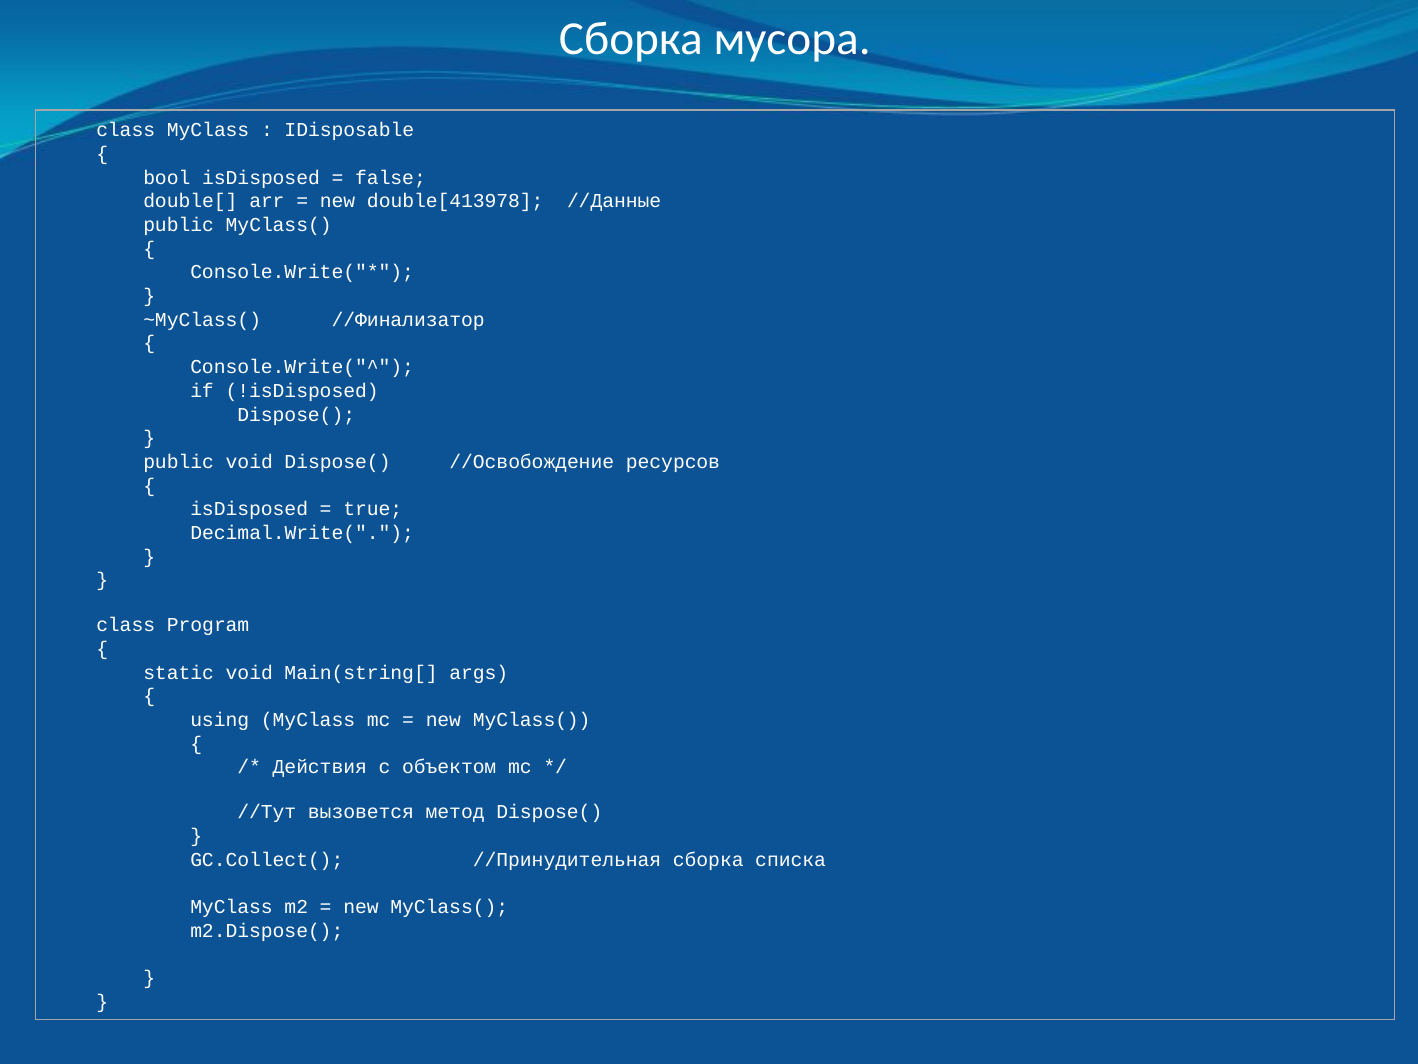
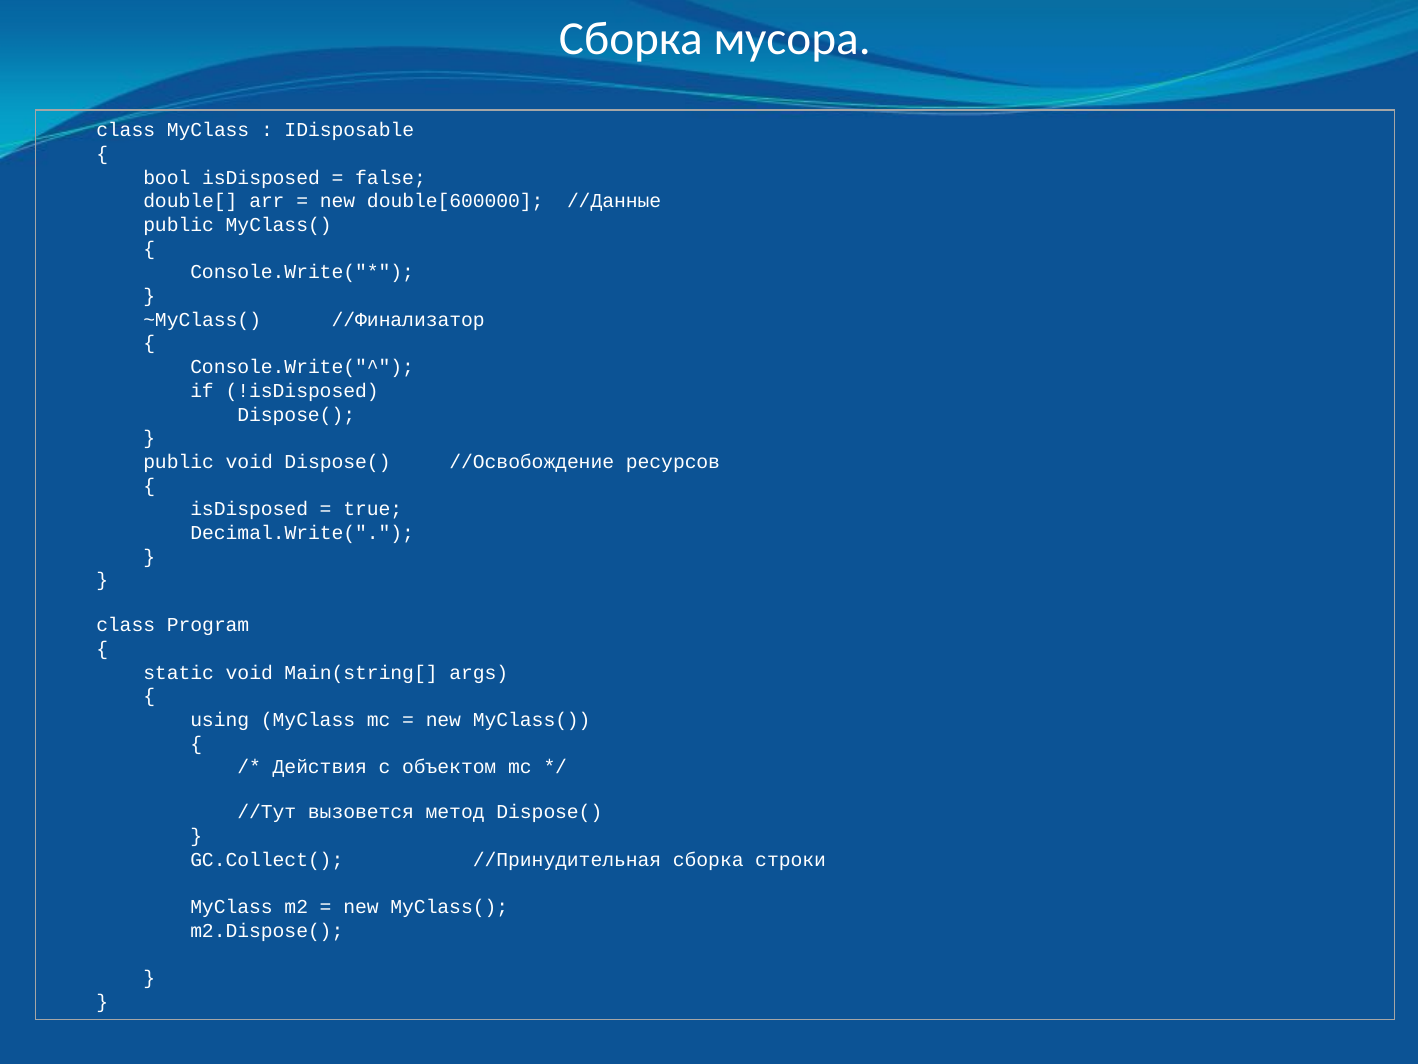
double[413978: double[413978 -> double[600000 (455, 201)
списка: списка -> строки (791, 859)
